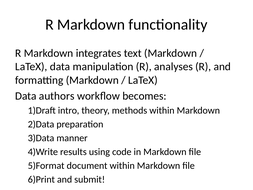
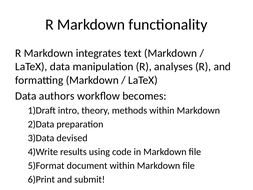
manner: manner -> devised (72, 138)
